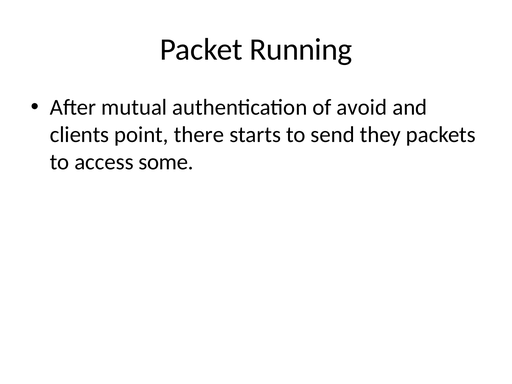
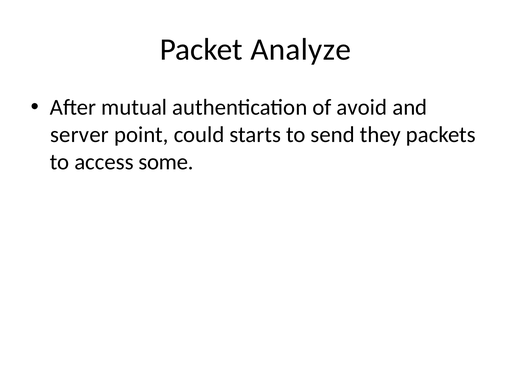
Running: Running -> Analyze (301, 50)
clients: clients -> server (79, 135)
there: there -> could (199, 135)
